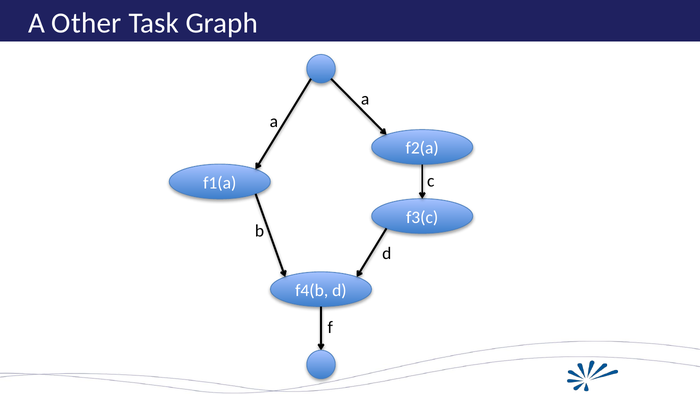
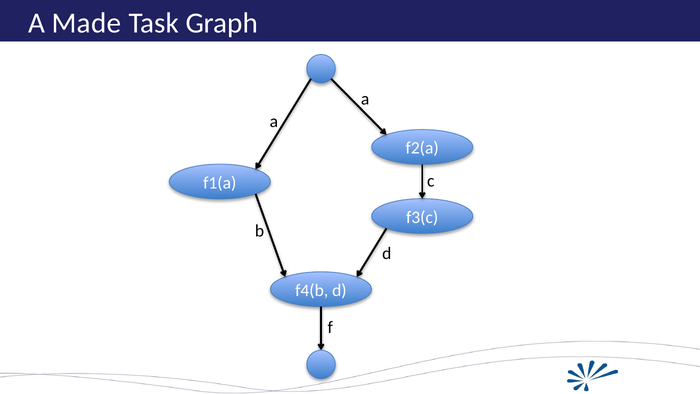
Other: Other -> Made (87, 23)
